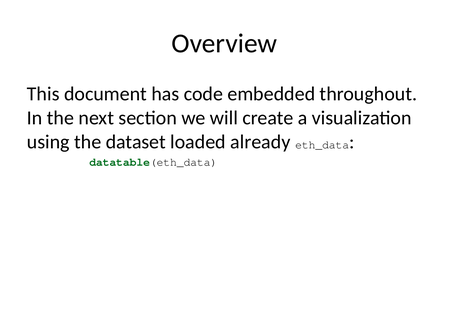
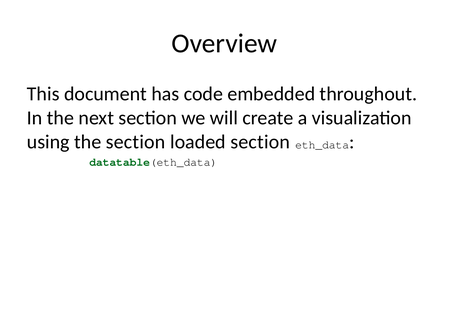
the dataset: dataset -> section (136, 142)
loaded already: already -> section (260, 142)
